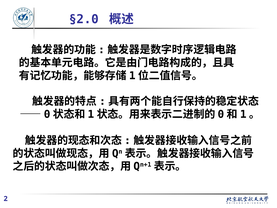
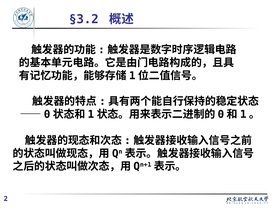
§2.0: §2.0 -> §3.2 (84, 19)
